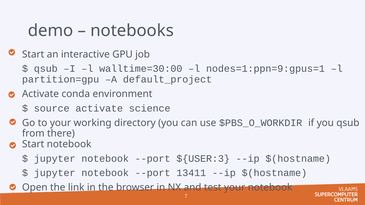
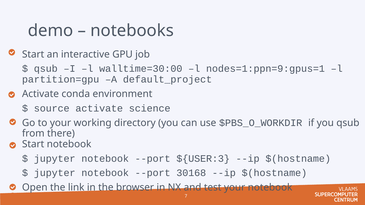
13411: 13411 -> 30168 (191, 173)
